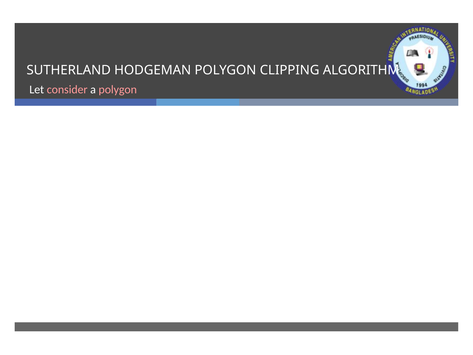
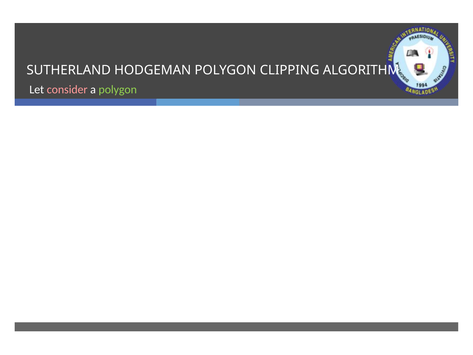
polygon colour: pink -> light green (118, 90)
